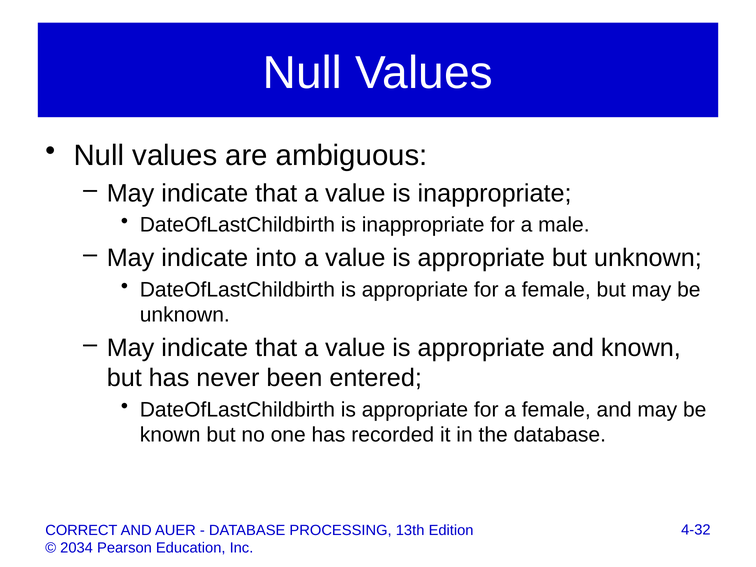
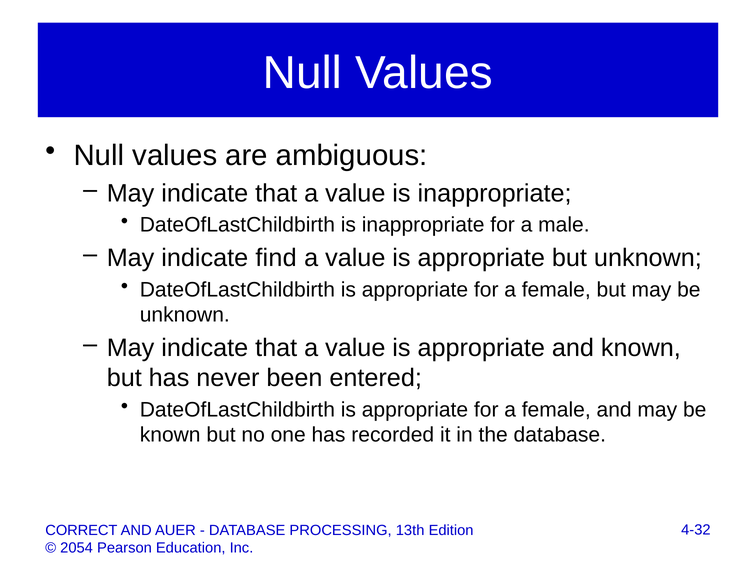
into: into -> find (276, 258)
2034: 2034 -> 2054 (77, 548)
